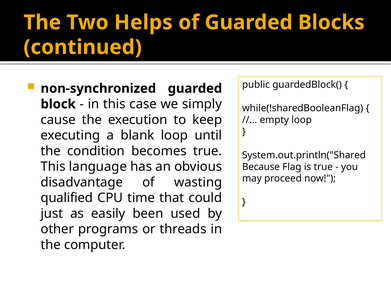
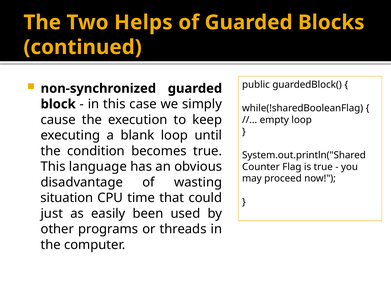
Because: Because -> Counter (261, 167)
qualified: qualified -> situation (67, 198)
